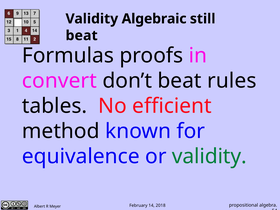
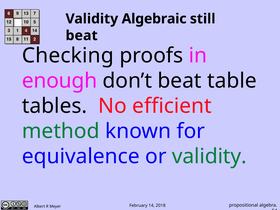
Formulas: Formulas -> Checking (68, 55)
convert: convert -> enough (60, 81)
rules: rules -> table (232, 81)
method colour: black -> green (61, 131)
